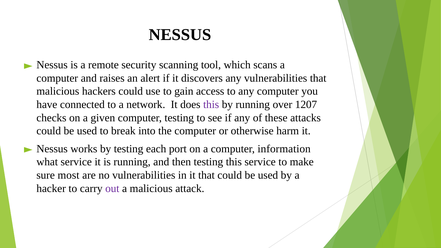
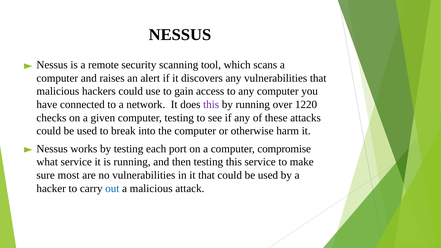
1207: 1207 -> 1220 (306, 105)
information: information -> compromise (284, 149)
out colour: purple -> blue (112, 188)
